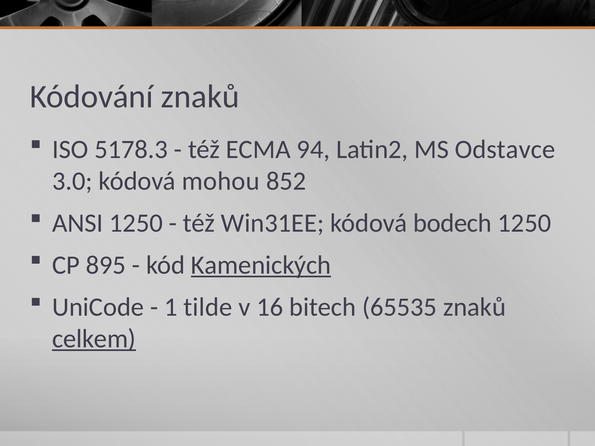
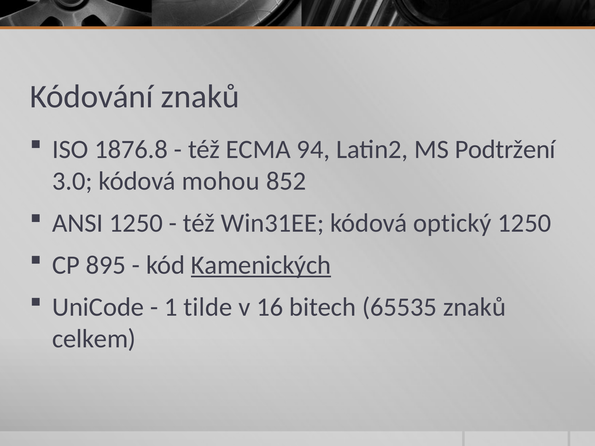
5178.3: 5178.3 -> 1876.8 (131, 150)
Odstavce: Odstavce -> Podtržení (505, 150)
bodech: bodech -> optický (452, 223)
celkem underline: present -> none (94, 339)
